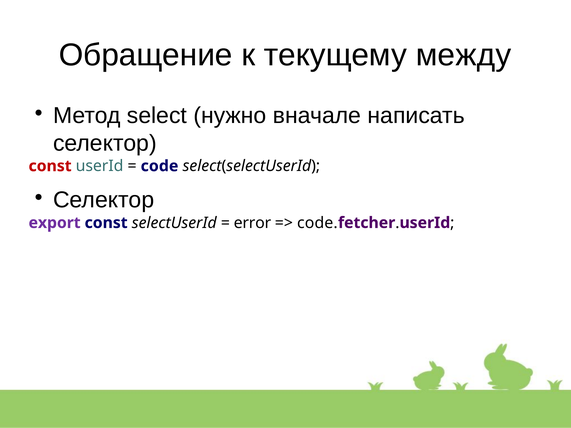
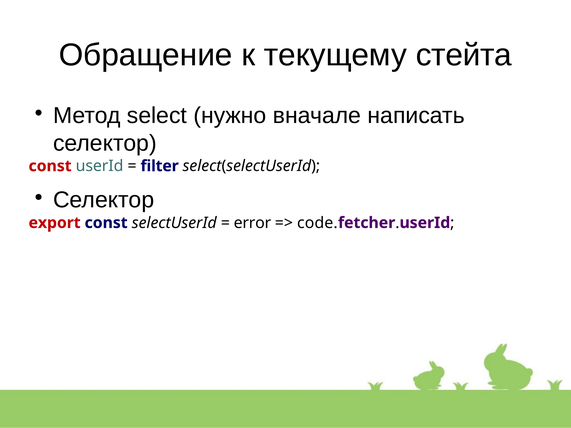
между: между -> стейта (464, 55)
code: code -> filter (160, 166)
export colour: purple -> red (55, 223)
